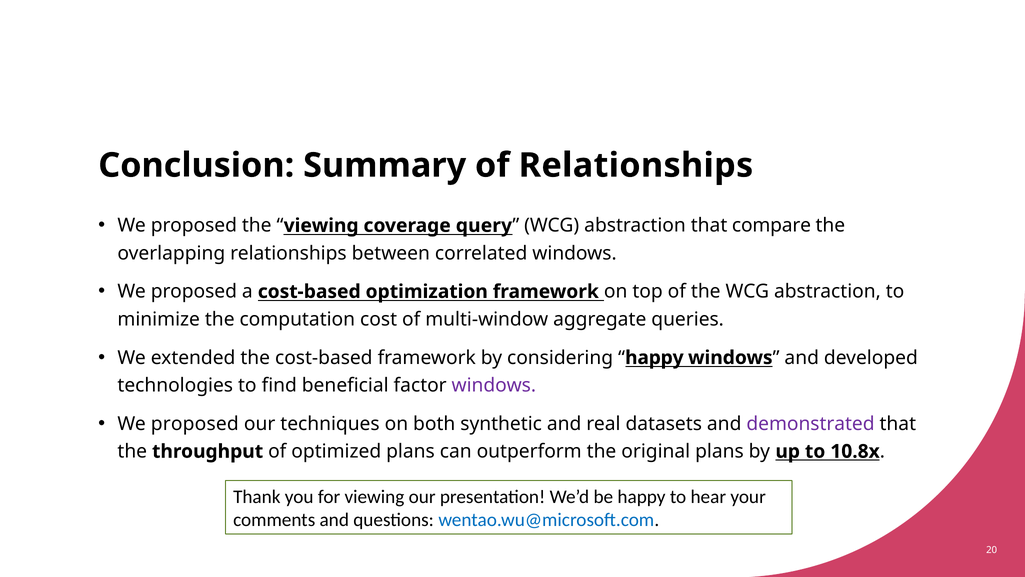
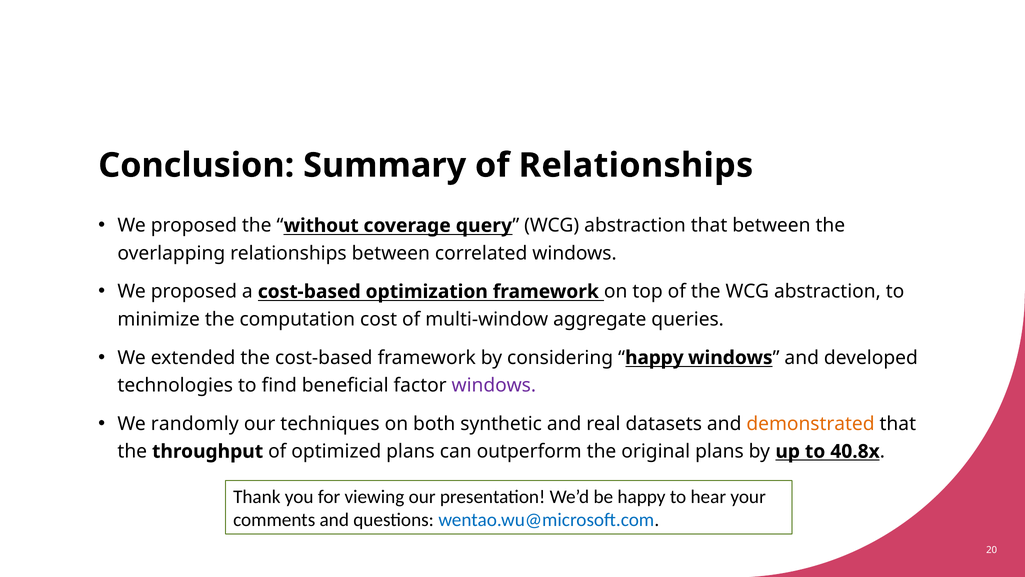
viewing: viewing -> without (321, 225)
that compare: compare -> between (771, 225)
proposed: proposed -> randomly (195, 423)
demonstrated colour: purple -> orange (811, 423)
10.8x: 10.8x -> 40.8x (855, 451)
